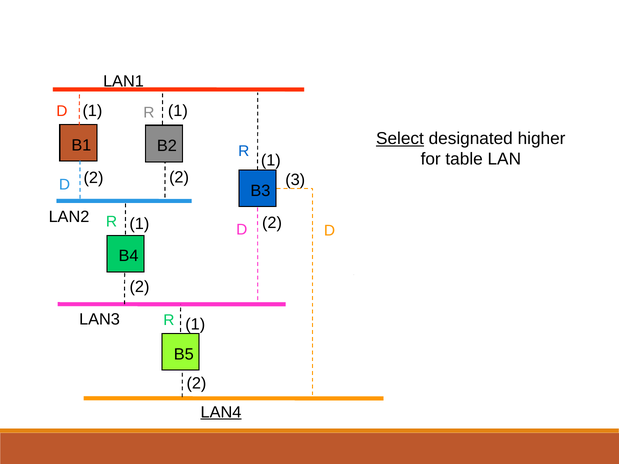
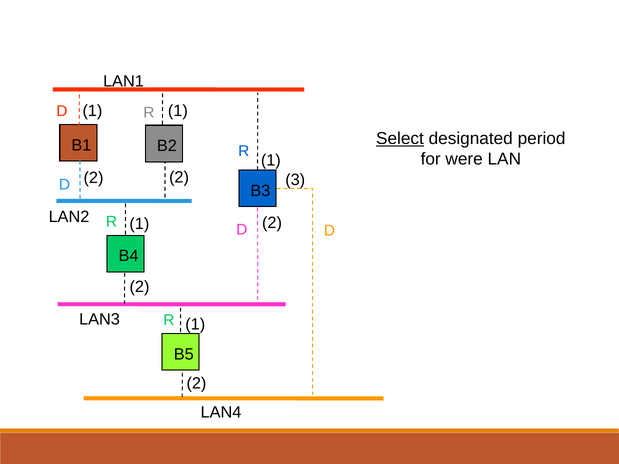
higher: higher -> period (542, 138)
table: table -> were (464, 159)
LAN4 underline: present -> none (221, 412)
